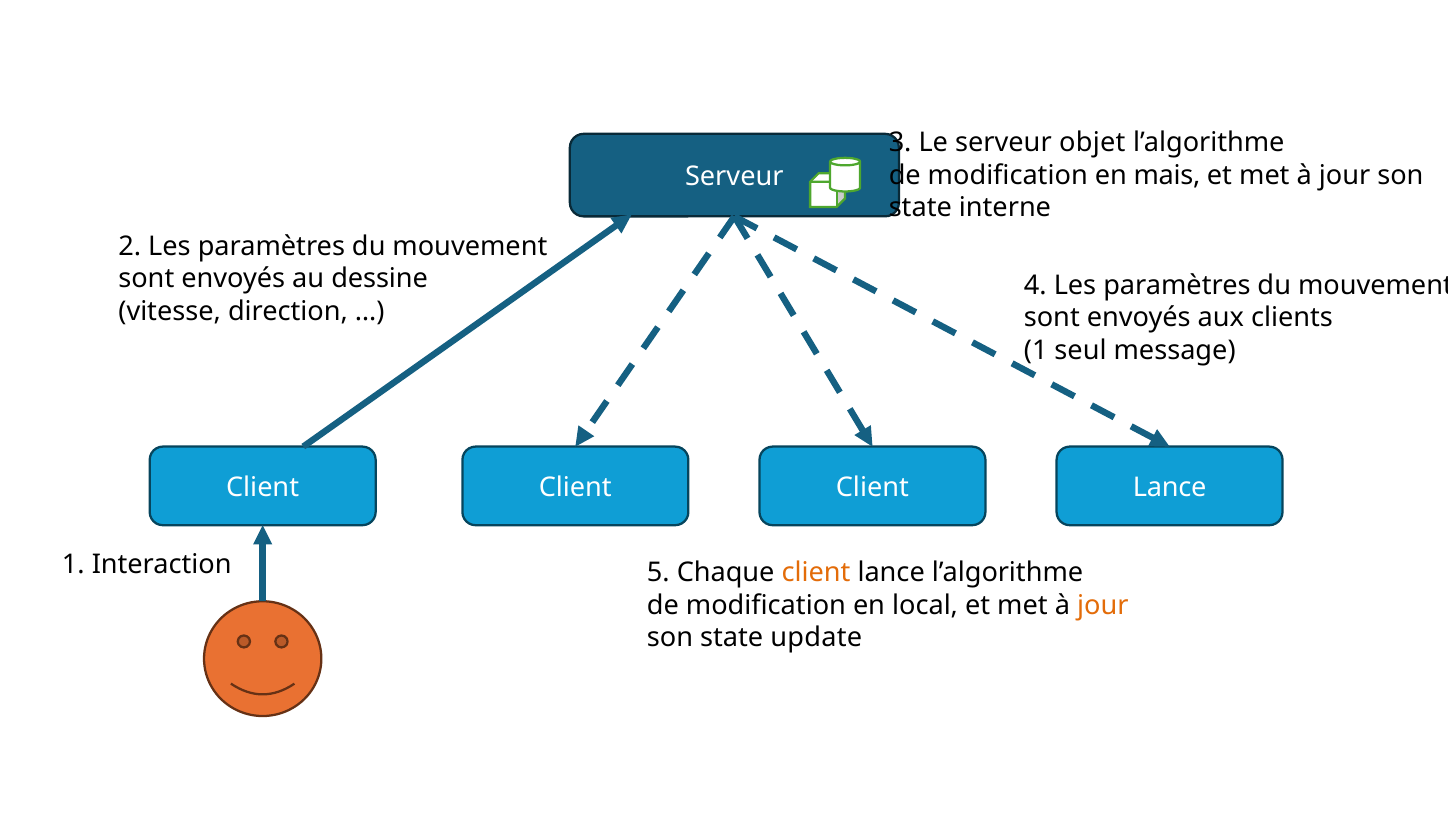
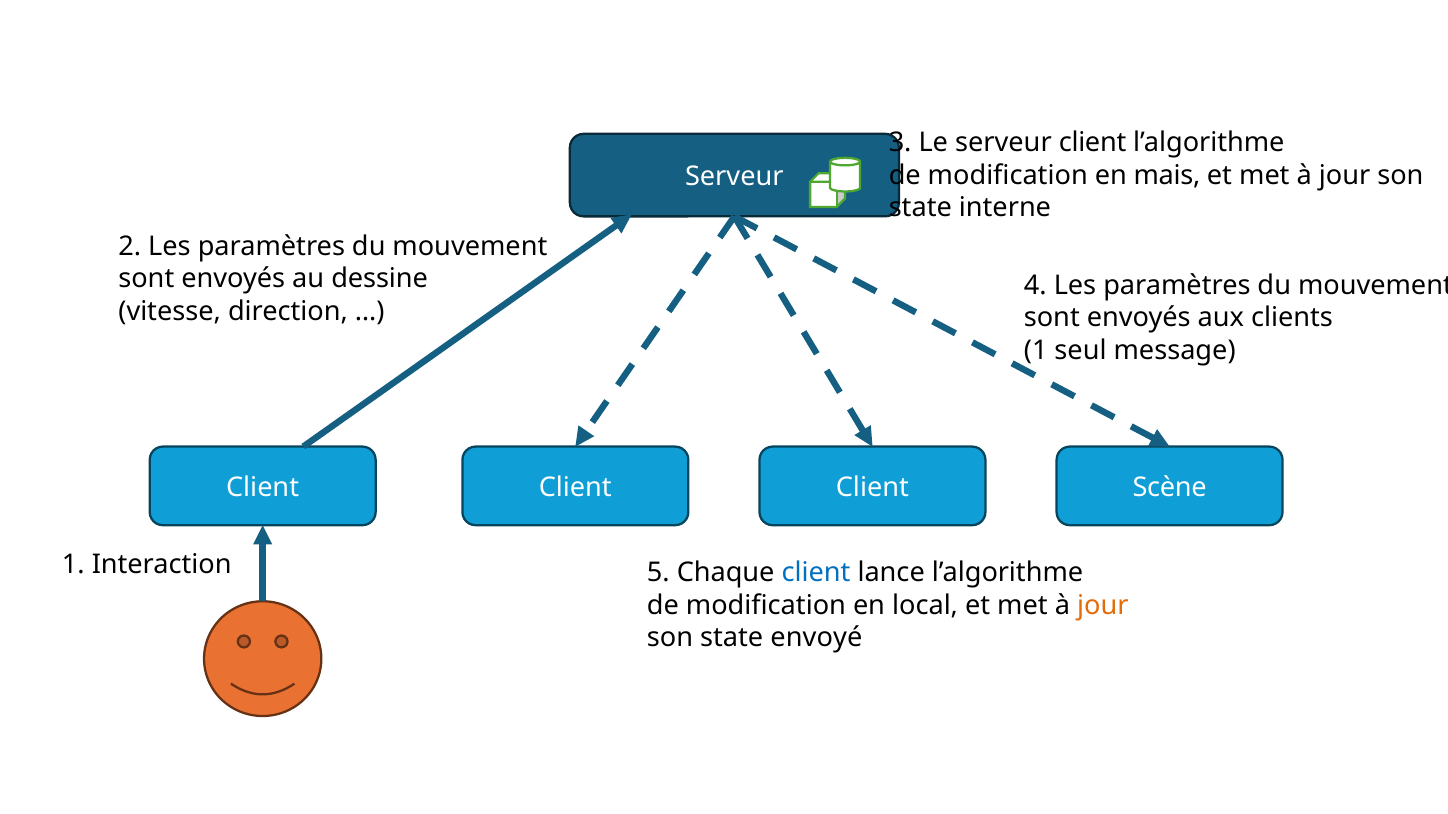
Le serveur objet: objet -> client (1093, 143)
Client Client Lance: Lance -> Scène (1170, 488)
client colour: orange -> blue (816, 573)
update: update -> envoyé (816, 638)
